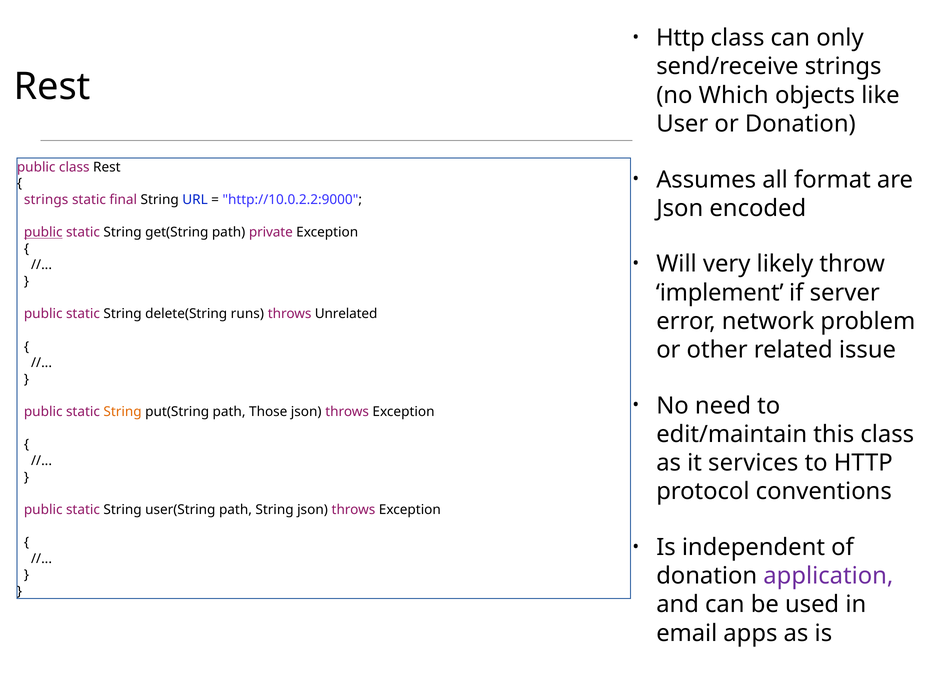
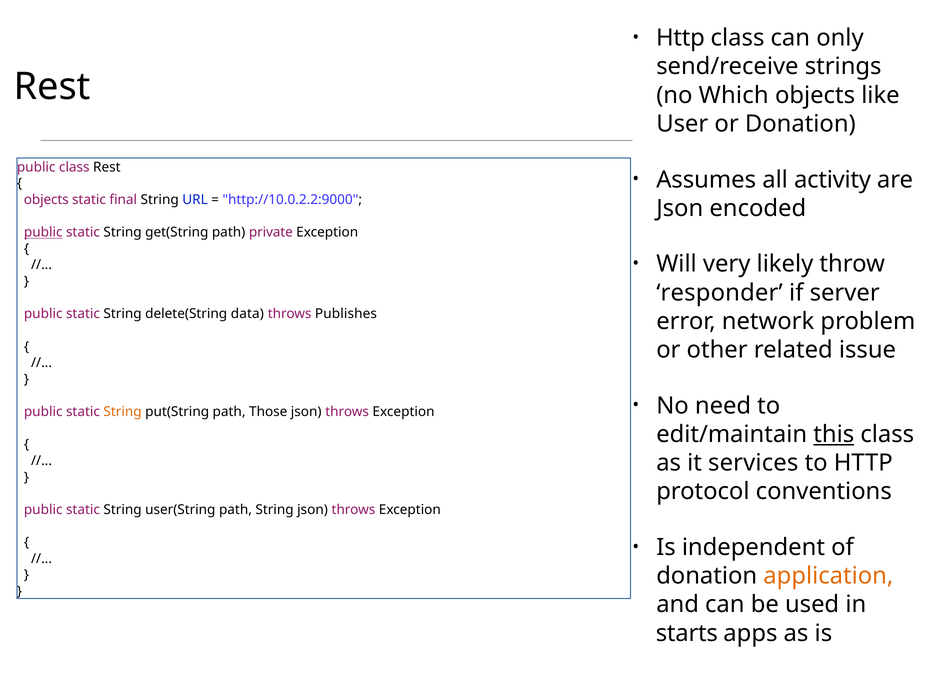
format: format -> activity (833, 180)
strings: strings -> objects (46, 200)
implement: implement -> responder (720, 293)
runs: runs -> data (247, 314)
Unrelated: Unrelated -> Publishes (346, 314)
this underline: none -> present (834, 434)
application colour: purple -> orange (828, 576)
email: email -> starts (687, 633)
